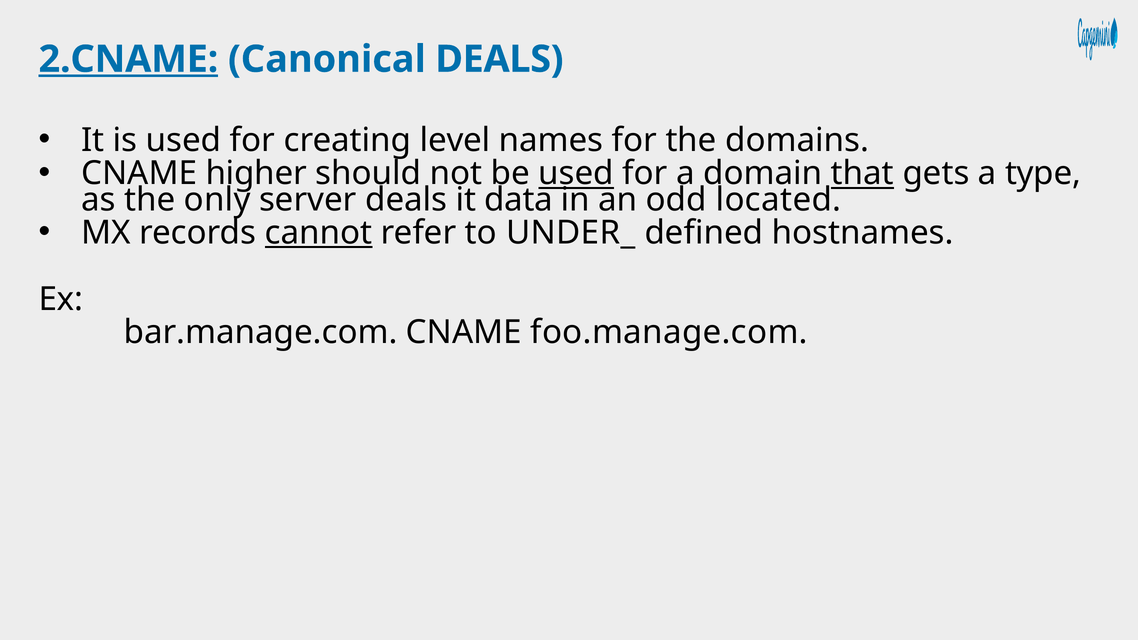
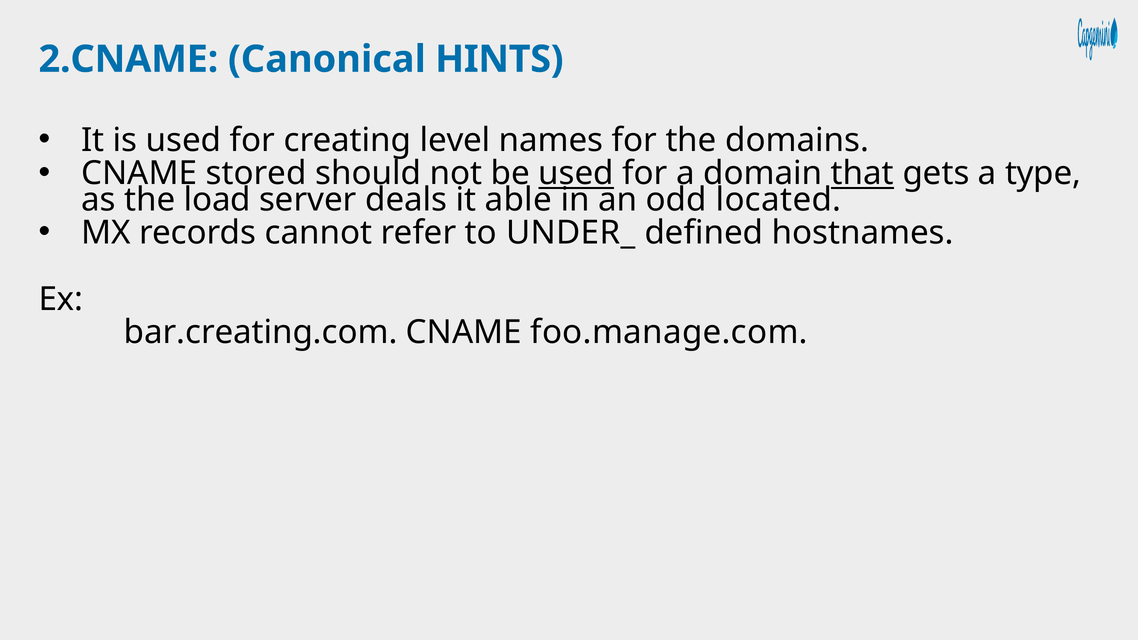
2.CNAME underline: present -> none (128, 59)
Canonical DEALS: DEALS -> HINTS (499, 59)
higher: higher -> stored (256, 174)
only: only -> load (217, 200)
data: data -> able (518, 200)
cannot underline: present -> none (319, 233)
bar.manage.com: bar.manage.com -> bar.creating.com (261, 332)
